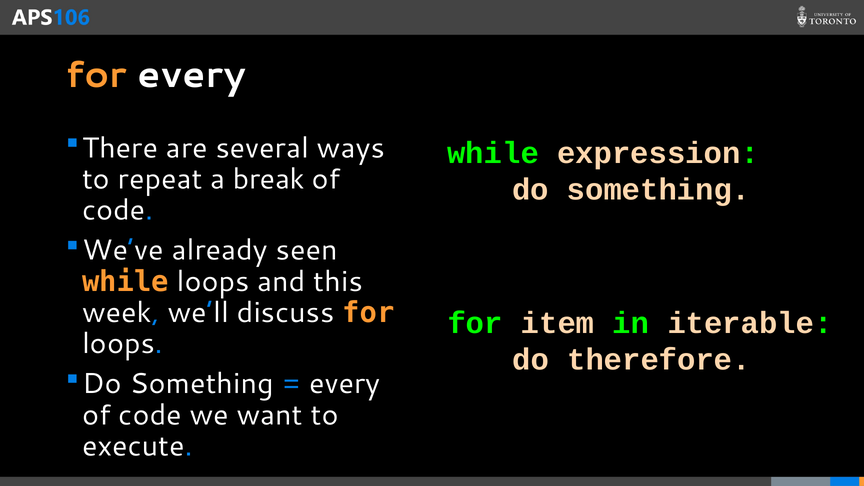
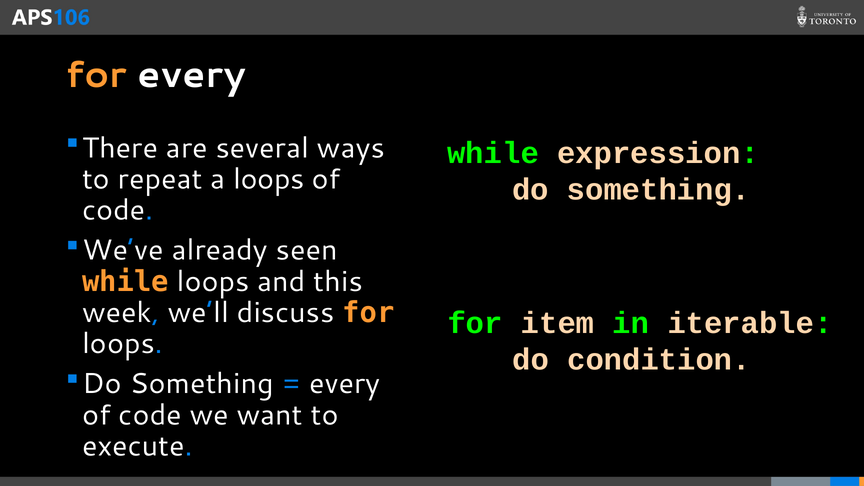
a break: break -> loops (269, 179)
therefore: therefore -> condition (659, 360)
